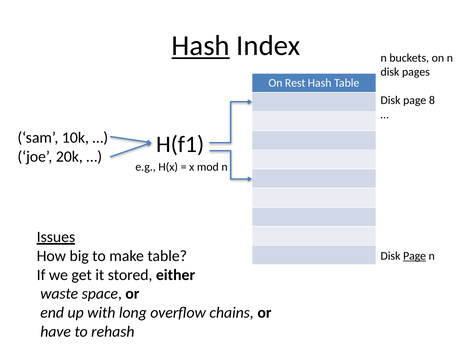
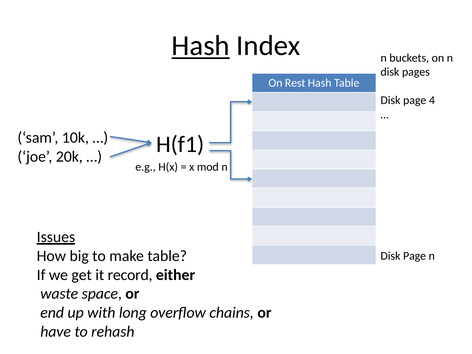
8: 8 -> 4 (432, 100)
Page underline: present -> none (415, 256)
stored: stored -> record (130, 275)
